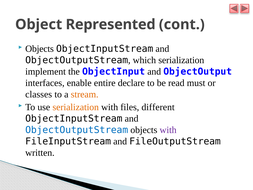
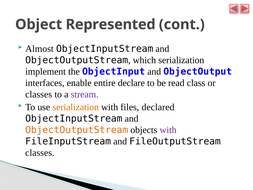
Objects: Objects -> Almost (39, 49)
must: must -> class (196, 83)
stream colour: orange -> purple (85, 94)
different: different -> declared (158, 107)
ObjectOutputStream colour: blue -> orange (77, 130)
written: written -> classes (40, 153)
